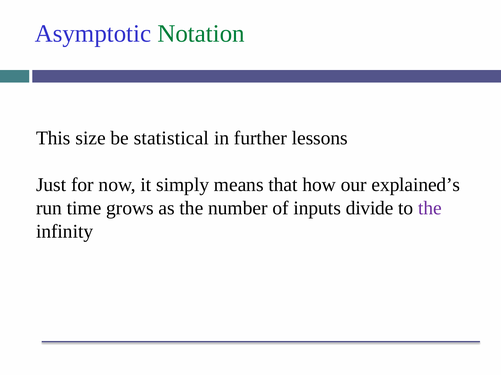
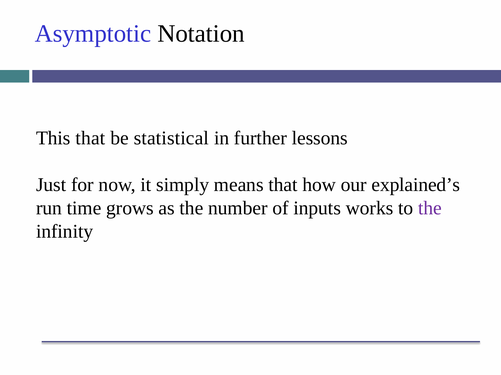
Notation colour: green -> black (201, 34)
This size: size -> that (90, 138)
divide: divide -> works (370, 208)
